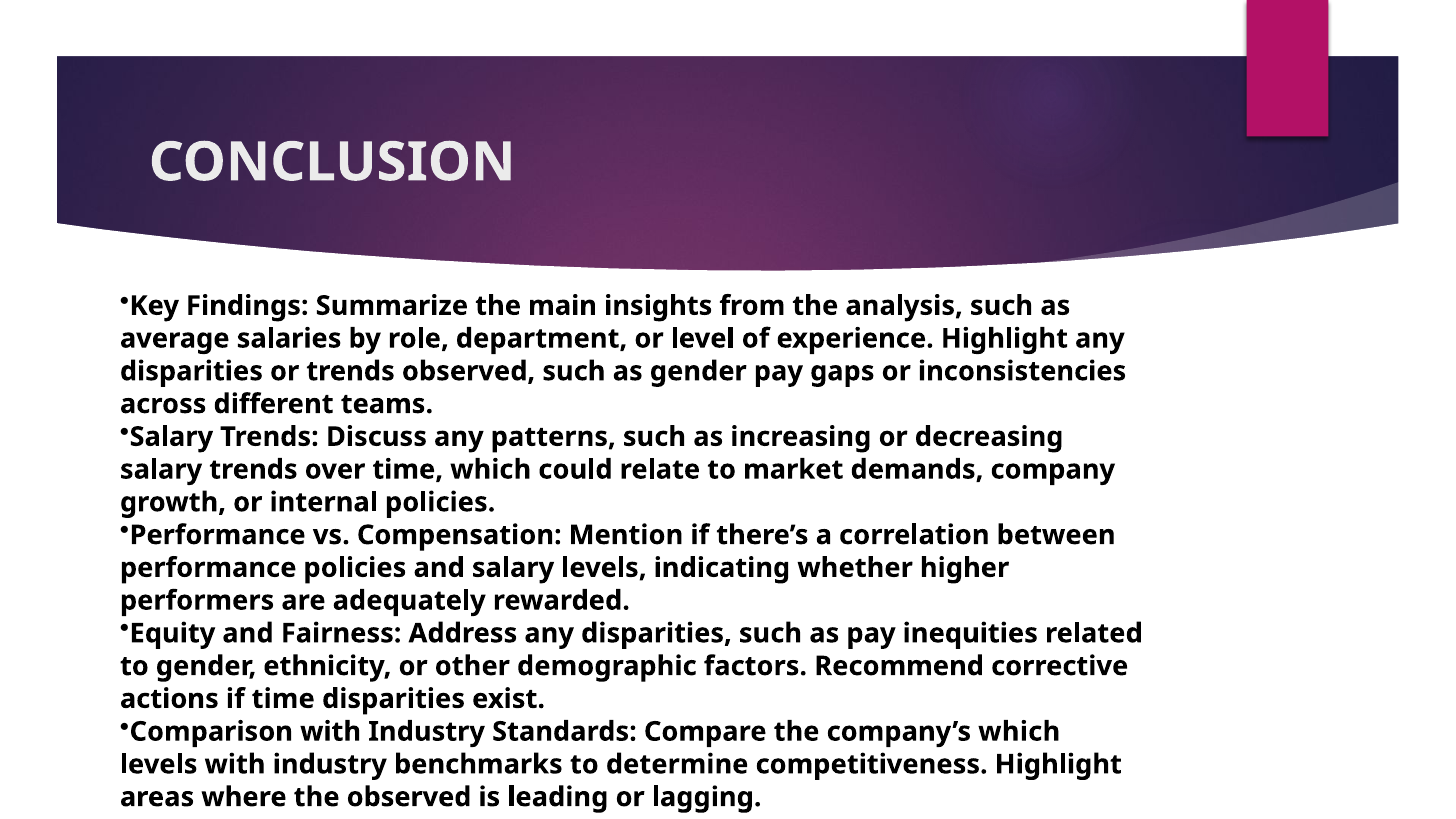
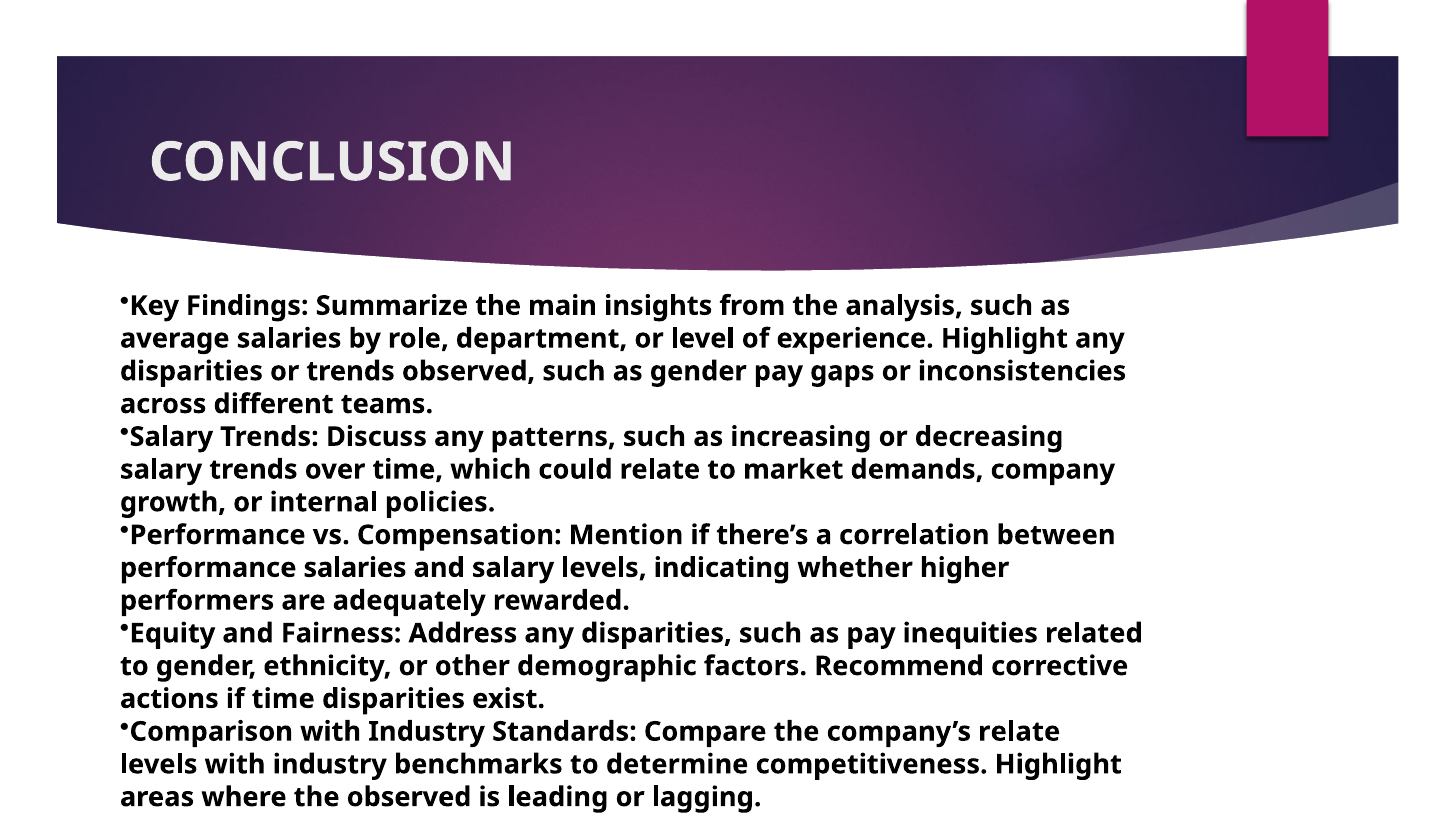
performance policies: policies -> salaries (355, 568)
company’s which: which -> relate (1019, 732)
